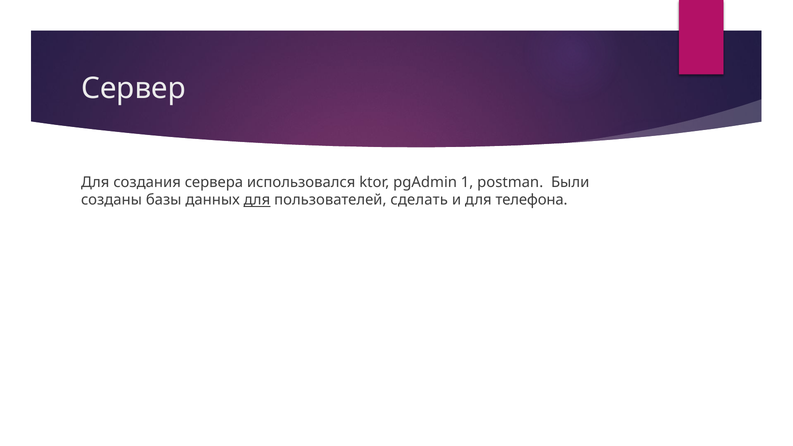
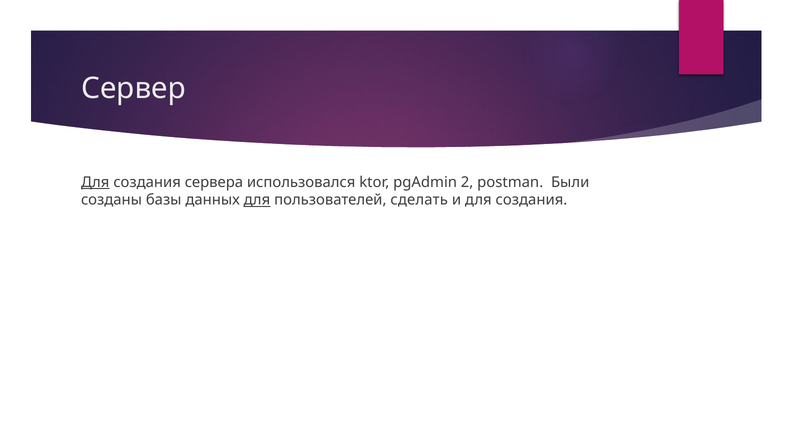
Для underline: none -> present (95, 182)
1: 1 -> 2 (467, 182)
и для телефона: телефона -> создания (531, 200)
